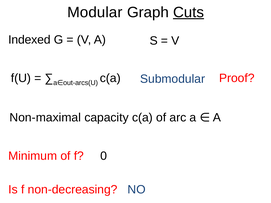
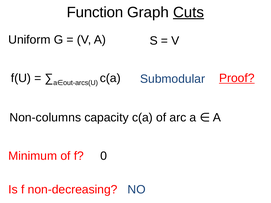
Modular: Modular -> Function (95, 12)
Indexed: Indexed -> Uniform (29, 40)
Proof underline: none -> present (237, 78)
Non-maximal: Non-maximal -> Non-columns (45, 118)
